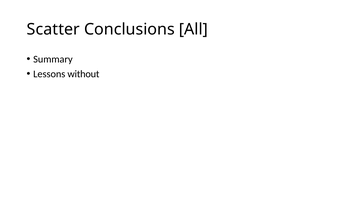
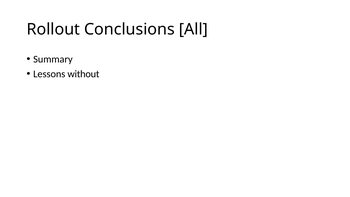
Scatter: Scatter -> Rollout (53, 29)
